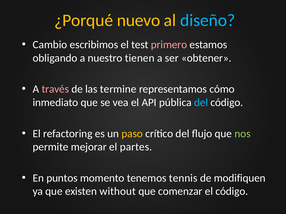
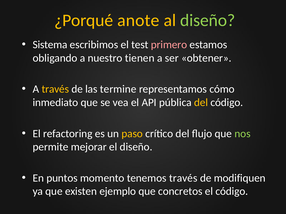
nuevo: nuevo -> anote (138, 20)
diseño colour: light blue -> light green (208, 20)
Cambio: Cambio -> Sistema (50, 45)
través colour: pink -> yellow (55, 89)
del colour: light blue -> yellow (201, 103)
el partes: partes -> diseño (136, 147)
tenemos tennis: tennis -> través (183, 178)
without: without -> ejemplo (118, 192)
comenzar: comenzar -> concretos (180, 192)
